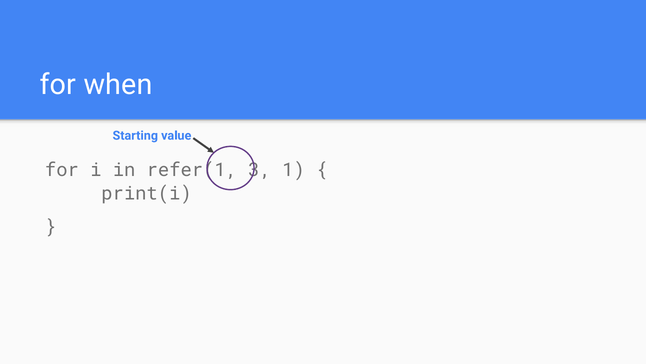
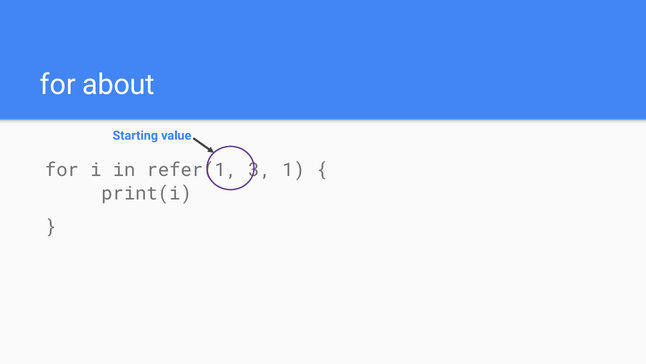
when: when -> about (118, 85)
